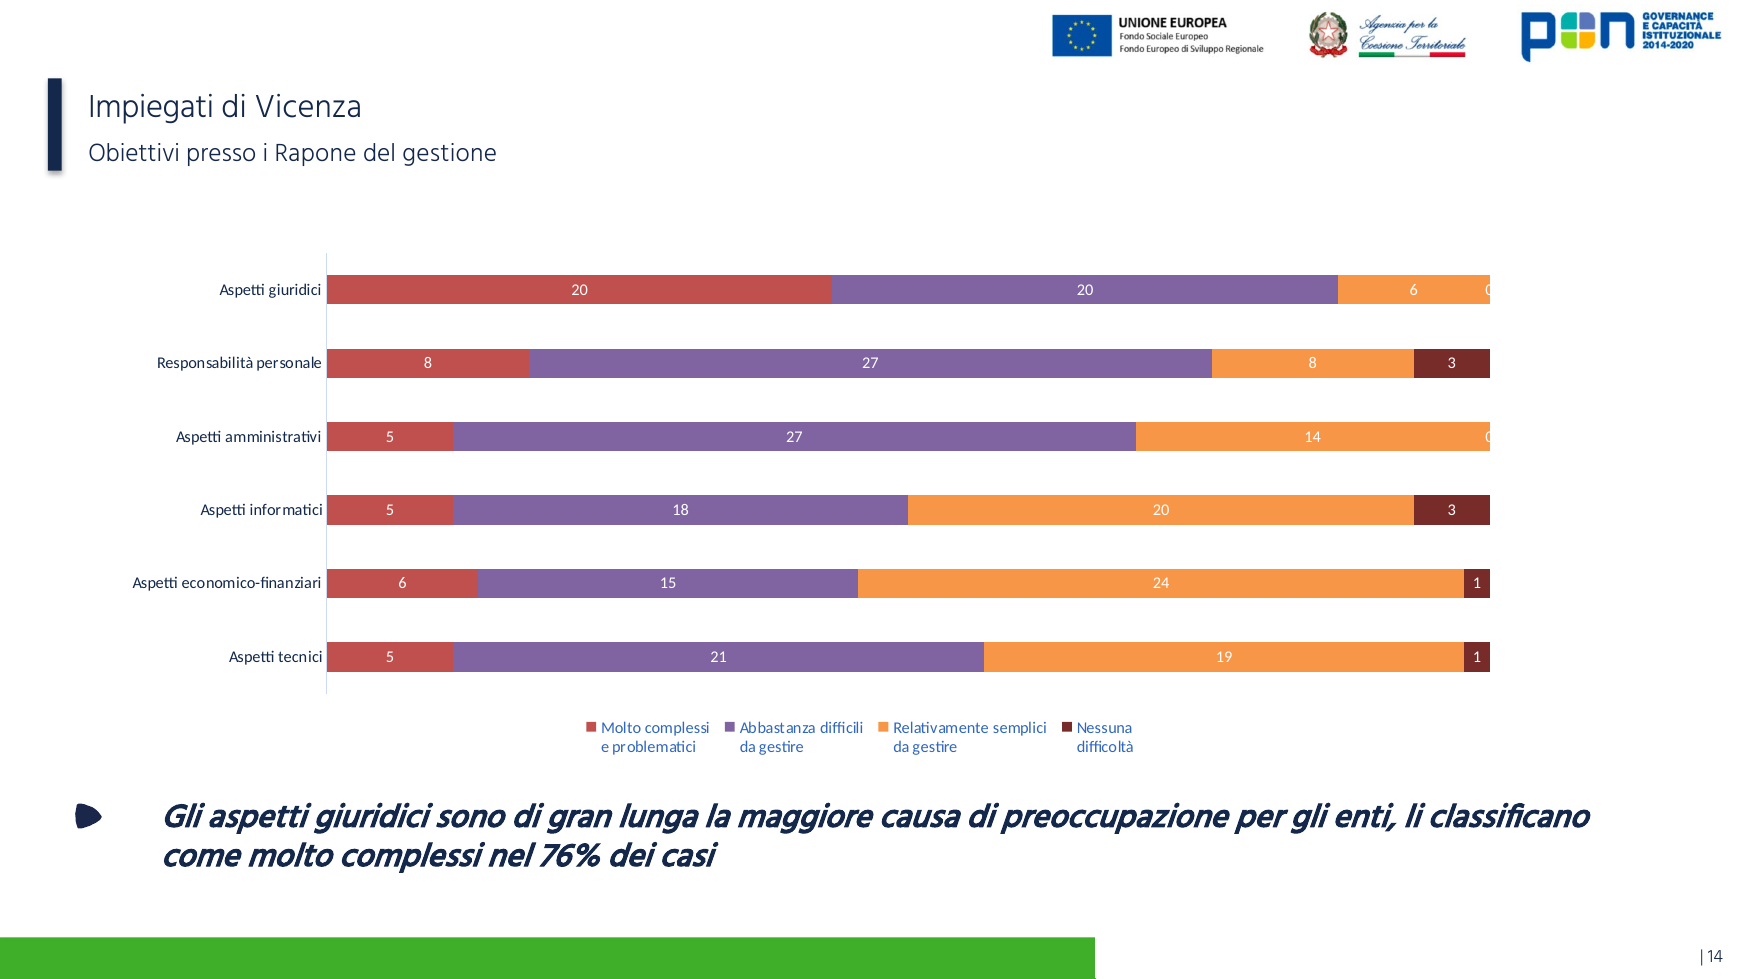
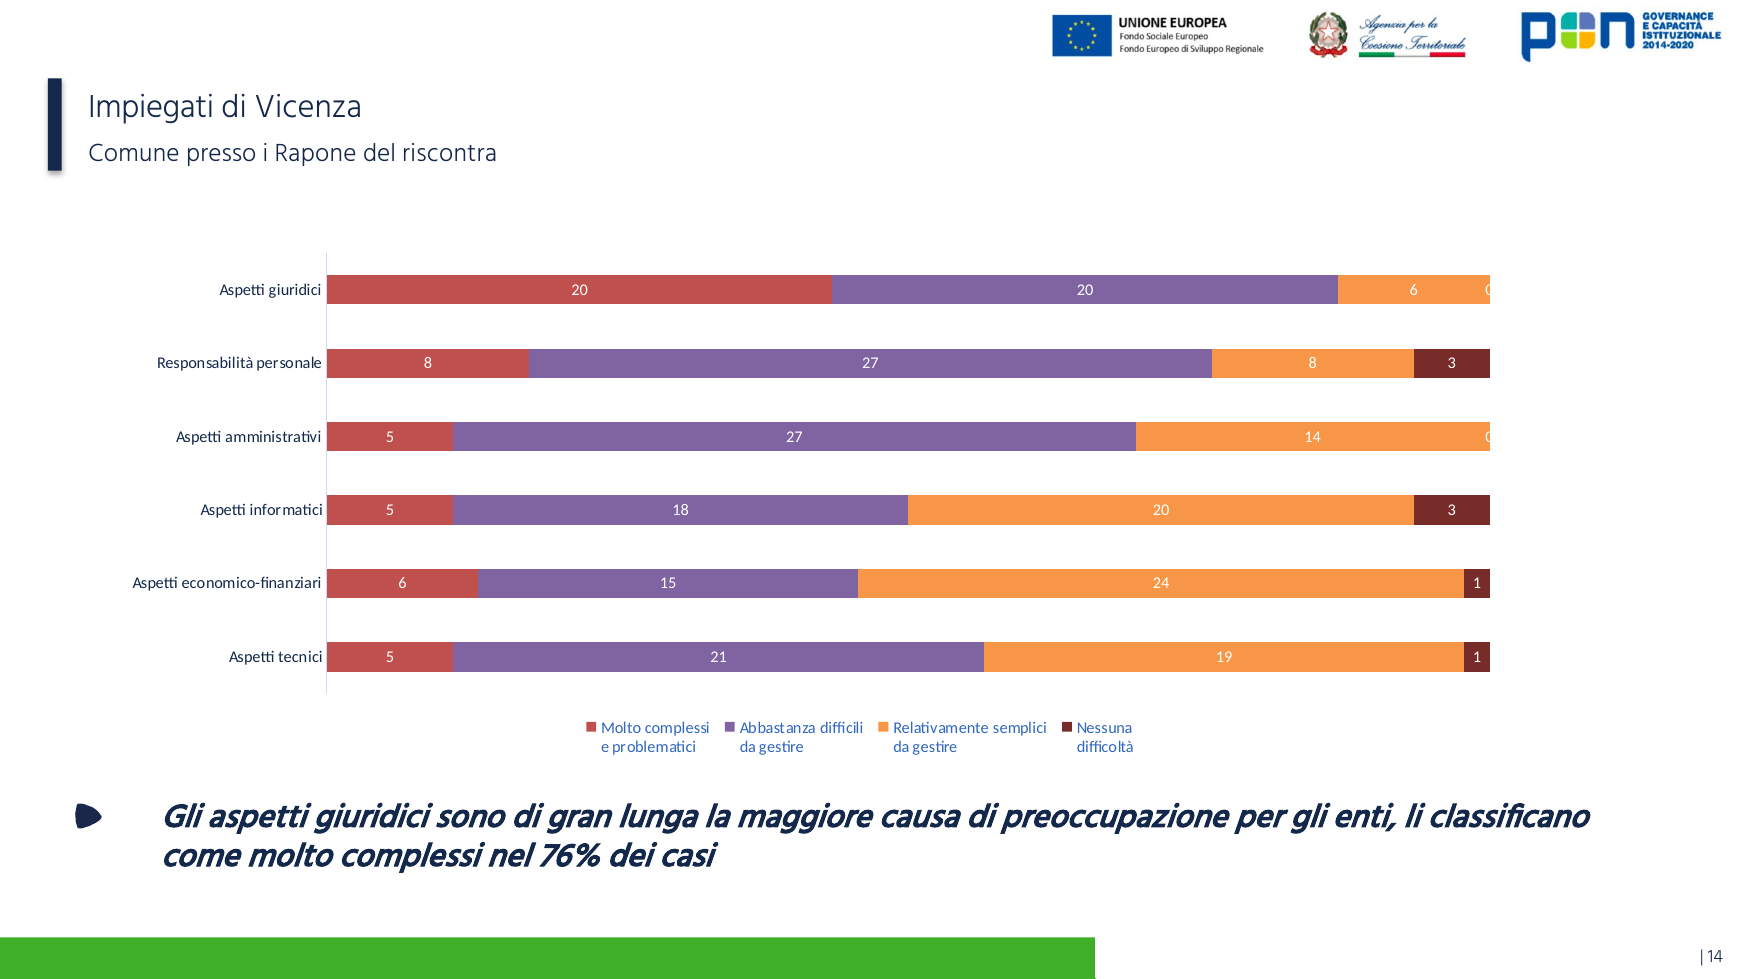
Obiettivi: Obiettivi -> Comune (134, 153)
gestione: gestione -> riscontra (450, 153)
